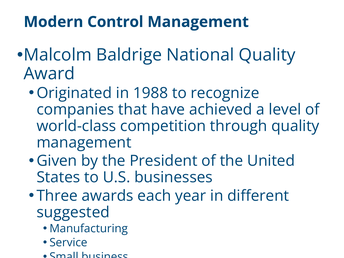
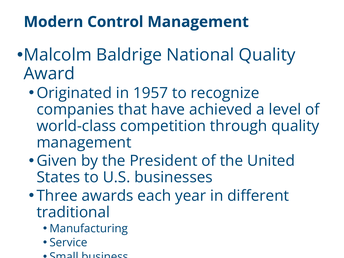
1988: 1988 -> 1957 (151, 93)
suggested: suggested -> traditional (73, 212)
